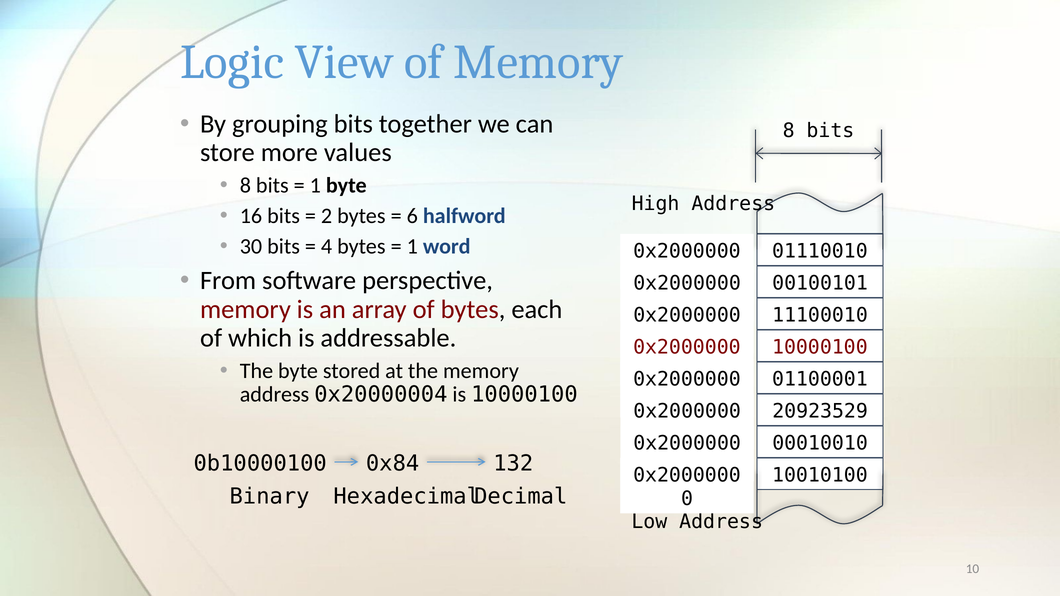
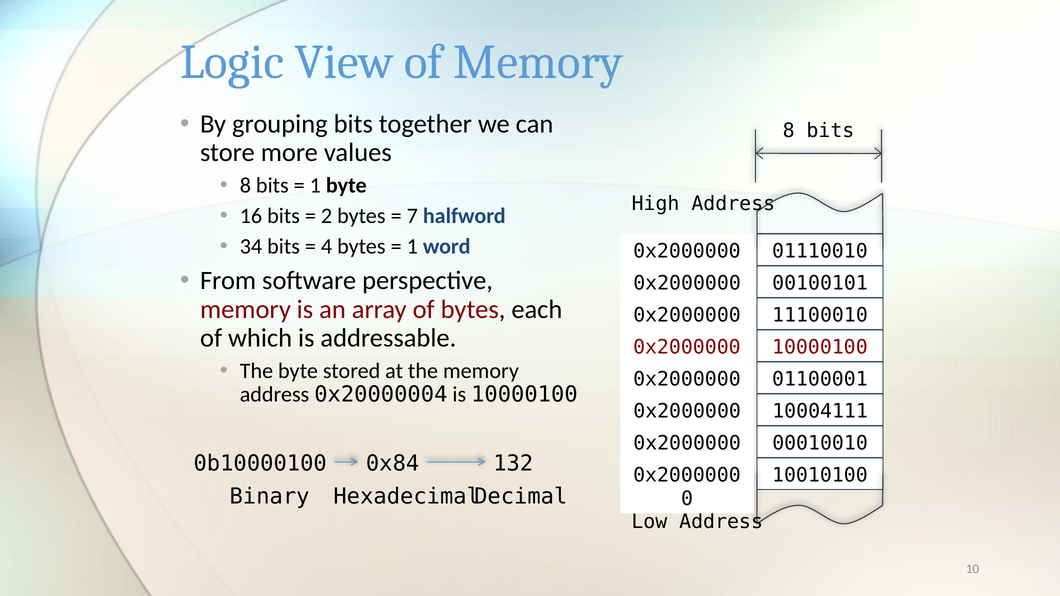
6: 6 -> 7 (412, 216)
30: 30 -> 34 (251, 247)
20923529: 20923529 -> 10004111 (820, 411)
